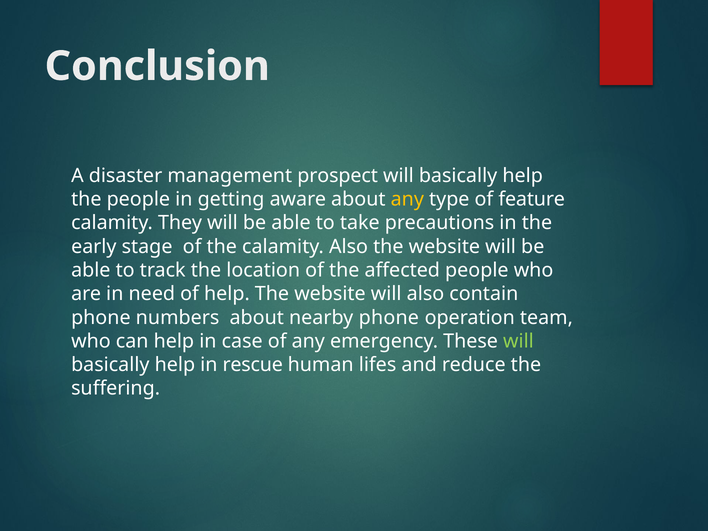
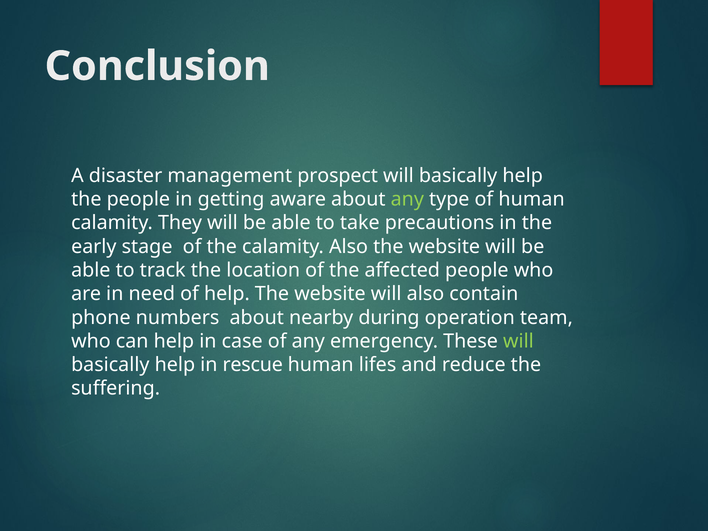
any colour: yellow -> light green (407, 199)
of feature: feature -> human (532, 199)
nearby phone: phone -> during (389, 318)
